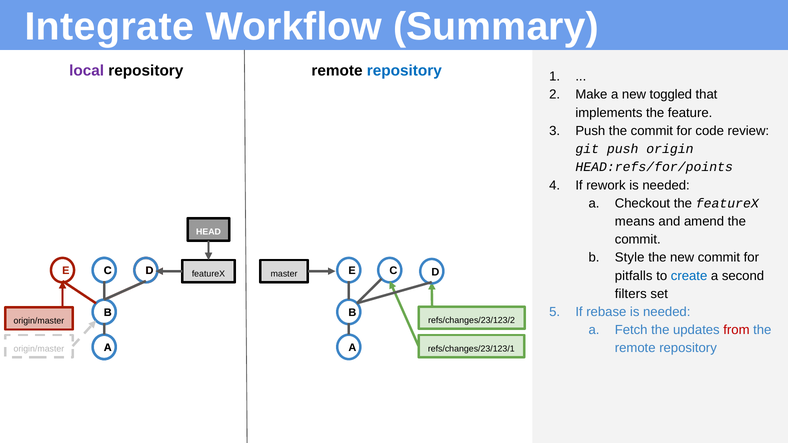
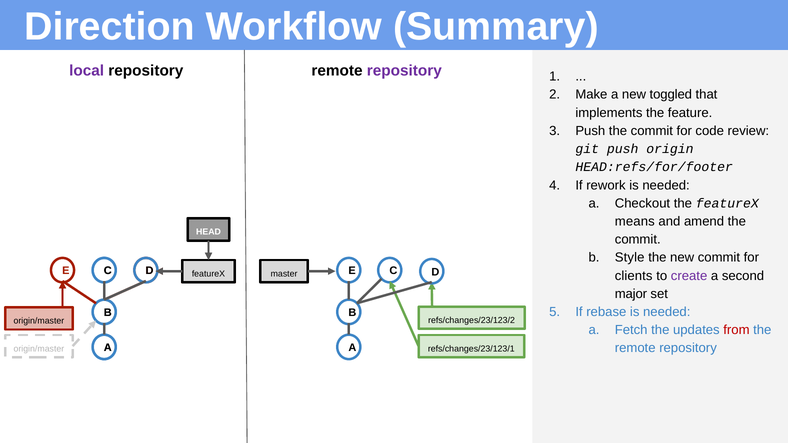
Integrate: Integrate -> Direction (109, 27)
repository colour: blue -> purple (404, 71)
HEAD:refs/for/points: HEAD:refs/for/points -> HEAD:refs/for/footer (654, 167)
pitfalls: pitfalls -> clients (634, 276)
create colour: blue -> purple (689, 276)
filters: filters -> major (631, 294)
